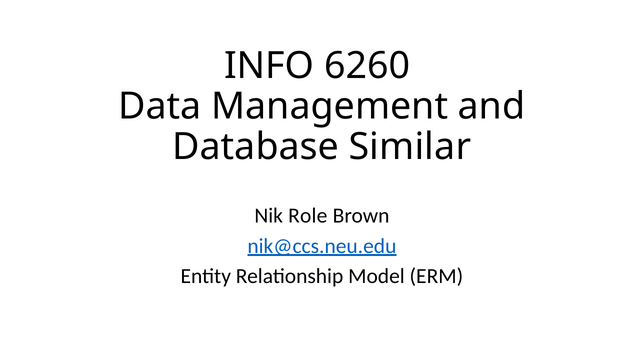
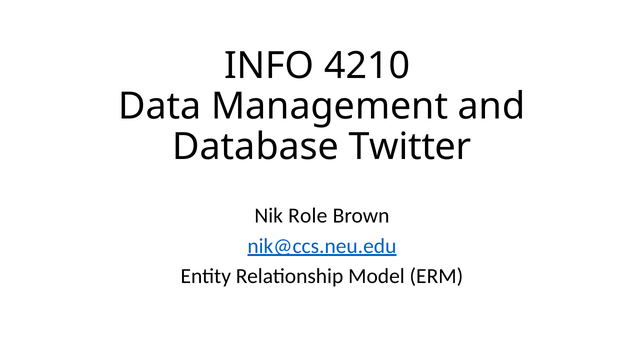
6260: 6260 -> 4210 (367, 66)
Similar: Similar -> Twitter (410, 147)
